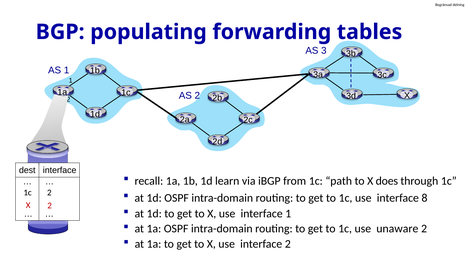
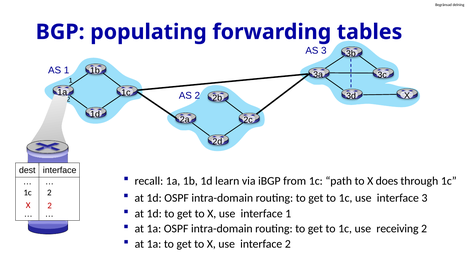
interface 8: 8 -> 3 (424, 198)
unaware: unaware -> receiving (397, 228)
